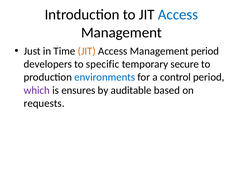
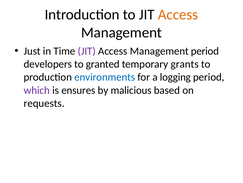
Access colour: blue -> orange (178, 15)
JIT colour: orange -> purple (87, 51)
specific: specific -> granted (103, 64)
secure: secure -> grants (185, 64)
control: control -> logging (175, 77)
auditable: auditable -> malicious (131, 90)
